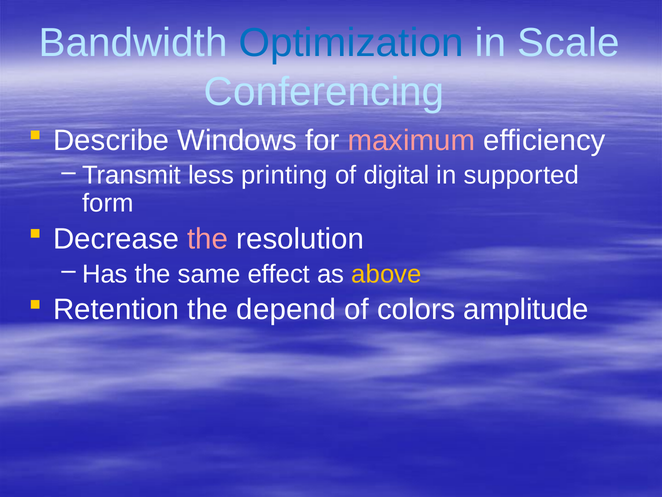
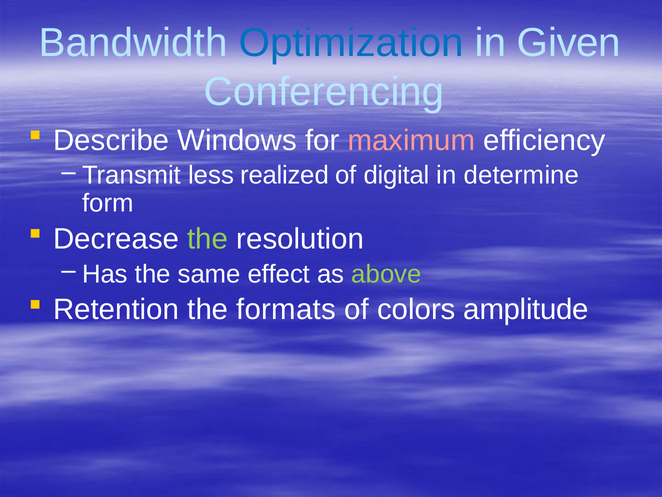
Scale: Scale -> Given (569, 43)
printing: printing -> realized (285, 175)
supported: supported -> determine (521, 175)
the colour: pink -> light green (208, 239)
above colour: yellow -> light green (386, 274)
depend: depend -> formats (286, 309)
